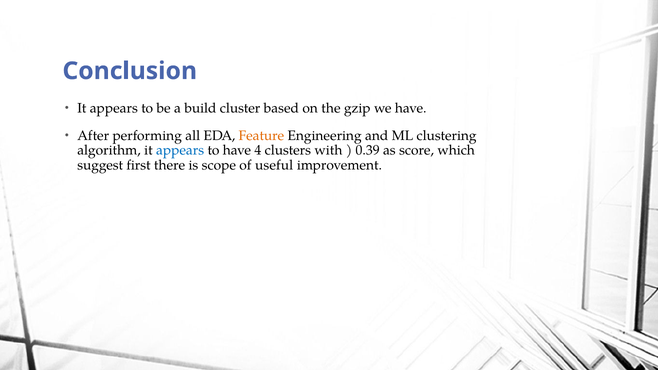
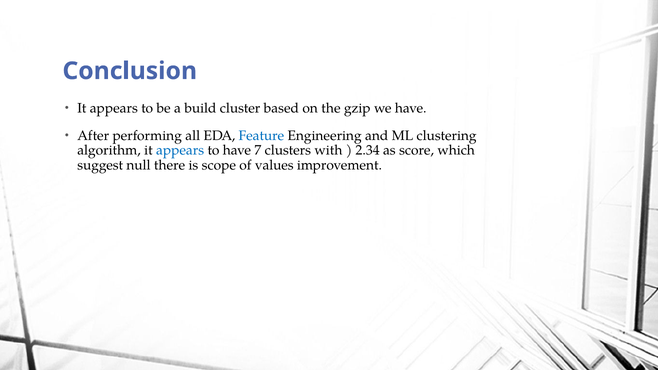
Feature colour: orange -> blue (261, 136)
4: 4 -> 7 (258, 150)
0.39: 0.39 -> 2.34 (368, 150)
first: first -> null (138, 165)
useful: useful -> values (274, 165)
